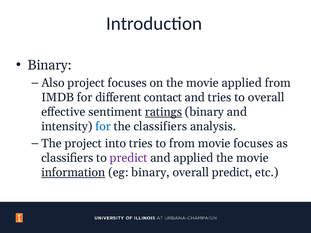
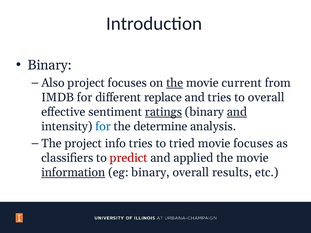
the underline: none -> present (175, 83)
movie applied: applied -> current (242, 83)
contact: contact -> replace (163, 98)
and underline: none -> present (237, 112)
the classifiers: classifiers -> determine (160, 127)
into: into -> info (115, 144)
to from: from -> tried (182, 144)
predict colour: purple -> red (129, 158)
overall predict: predict -> results (232, 173)
